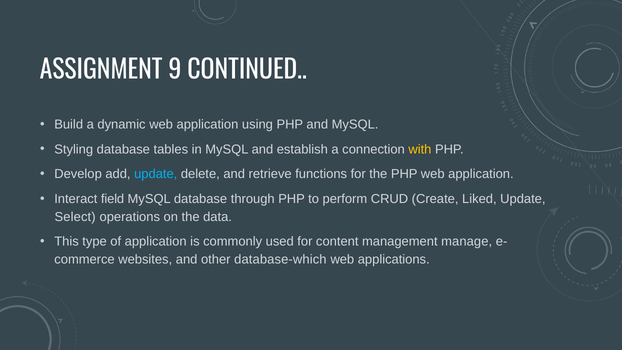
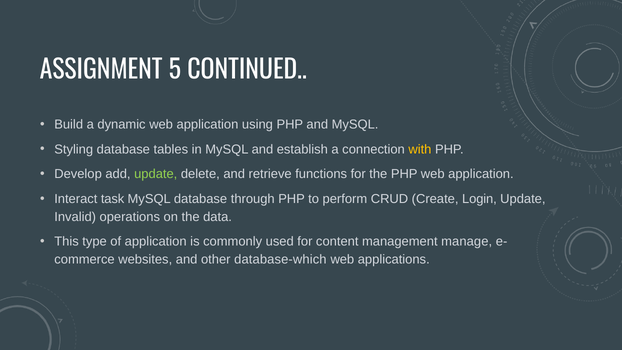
9: 9 -> 5 (175, 70)
update colour: light blue -> light green (156, 174)
field: field -> task (113, 199)
Liked: Liked -> Login (479, 199)
Select: Select -> Invalid (75, 217)
